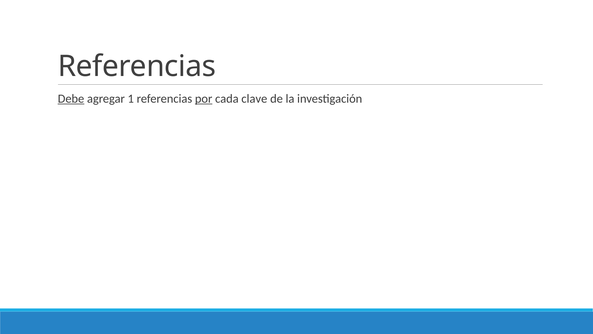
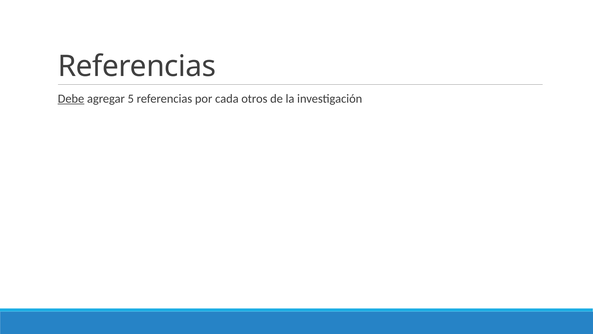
1: 1 -> 5 (131, 99)
por underline: present -> none (204, 99)
clave: clave -> otros (254, 99)
